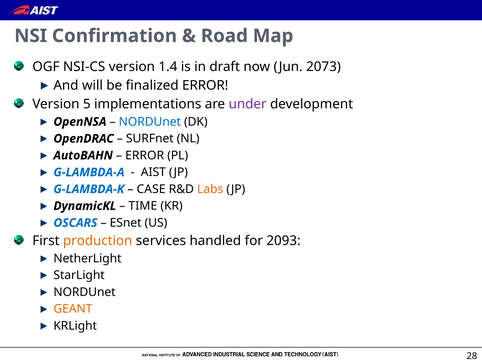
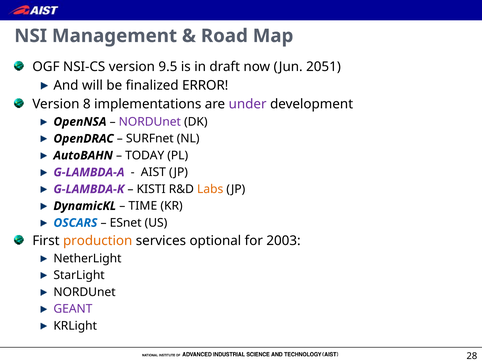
Confirmation: Confirmation -> Management (115, 36)
1.4: 1.4 -> 9.5 (168, 67)
2073: 2073 -> 2051 (324, 67)
5: 5 -> 8 (87, 104)
NORDUnet colour: blue -> purple (150, 122)
ERROR: ERROR -> TODAY (145, 156)
G-LAMBDA-A colour: blue -> purple (89, 173)
G-LAMBDA-K colour: blue -> purple (89, 189)
CASE: CASE -> KISTI (151, 189)
handled: handled -> optional (215, 241)
2093: 2093 -> 2003 (283, 241)
GEANT colour: orange -> purple (73, 309)
